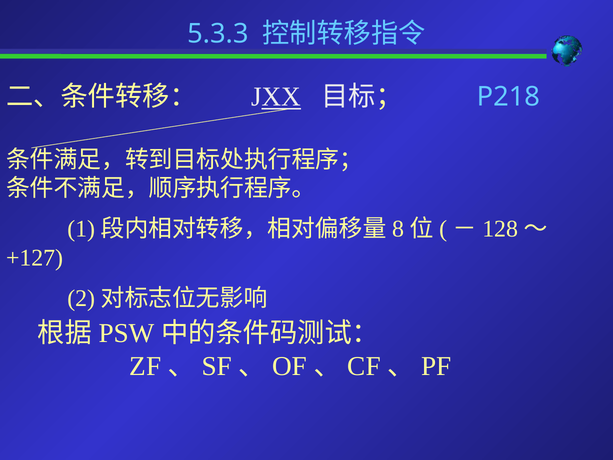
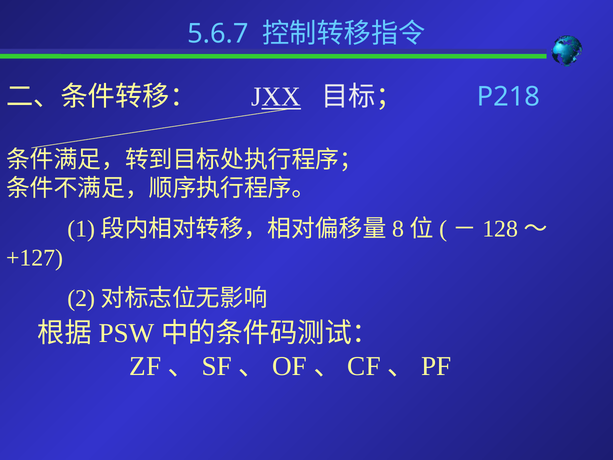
5.3.3: 5.3.3 -> 5.6.7 (218, 34)
